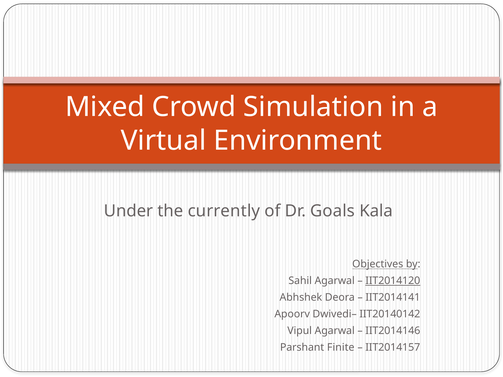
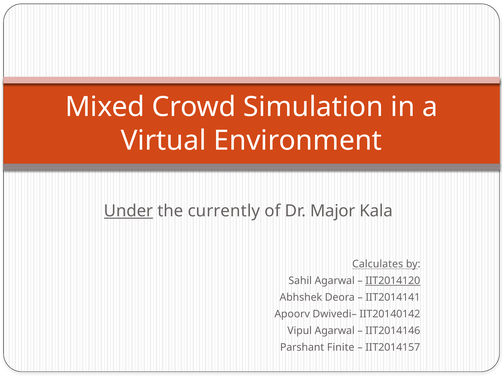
Under underline: none -> present (129, 211)
Goals: Goals -> Major (333, 211)
Objectives: Objectives -> Calculates (378, 264)
